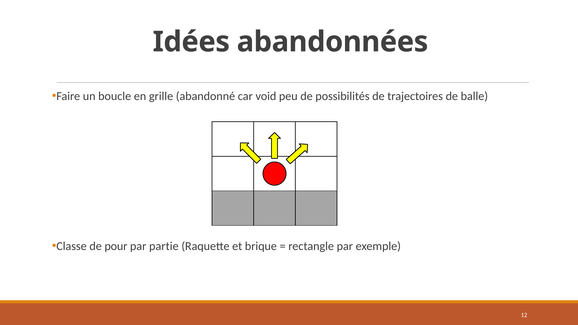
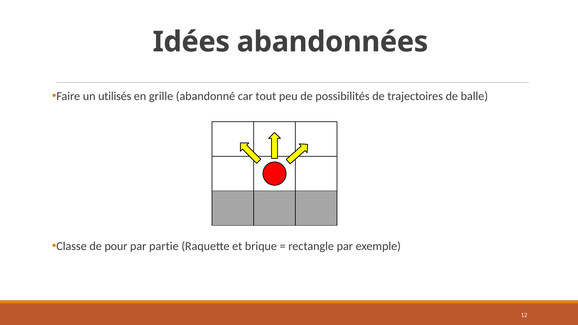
boucle: boucle -> utilisés (115, 96)
void: void -> tout (266, 96)
